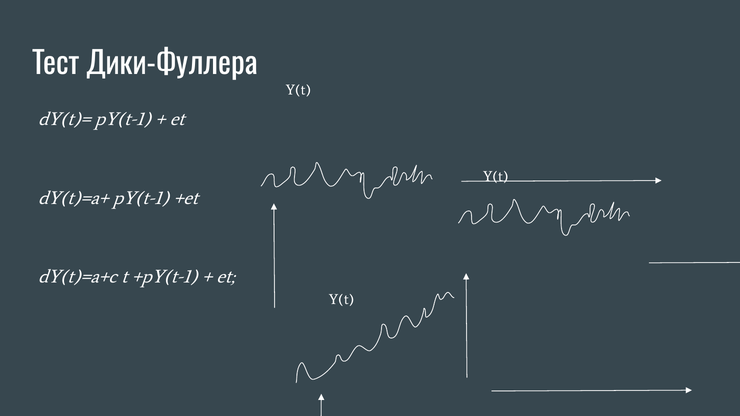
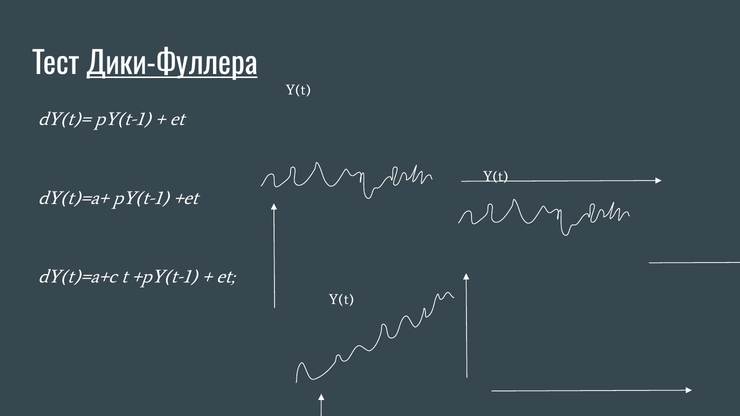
Дики-Фуллера underline: none -> present (172, 64)
